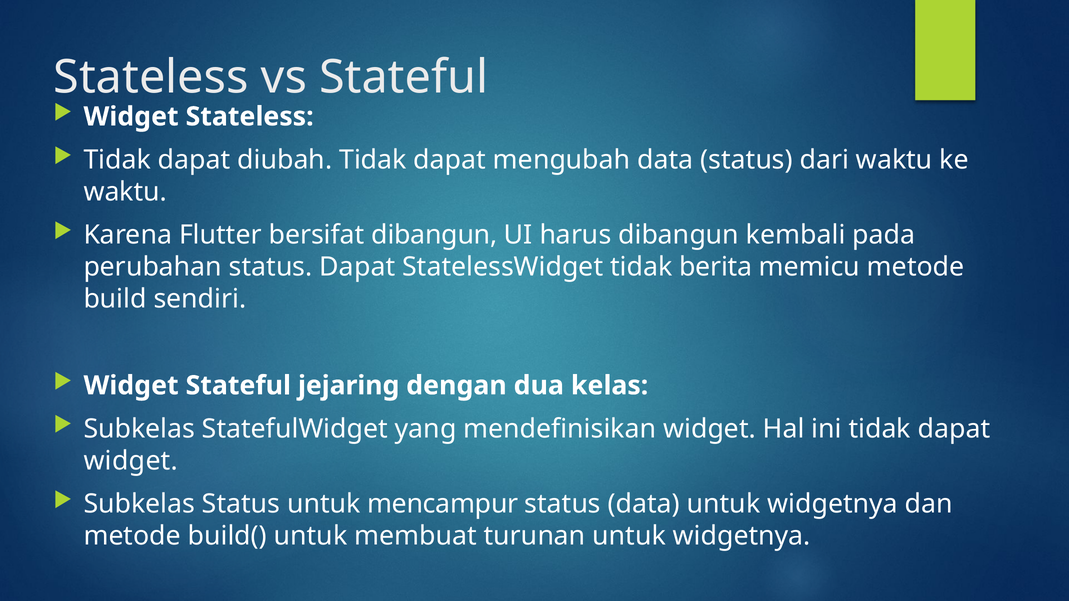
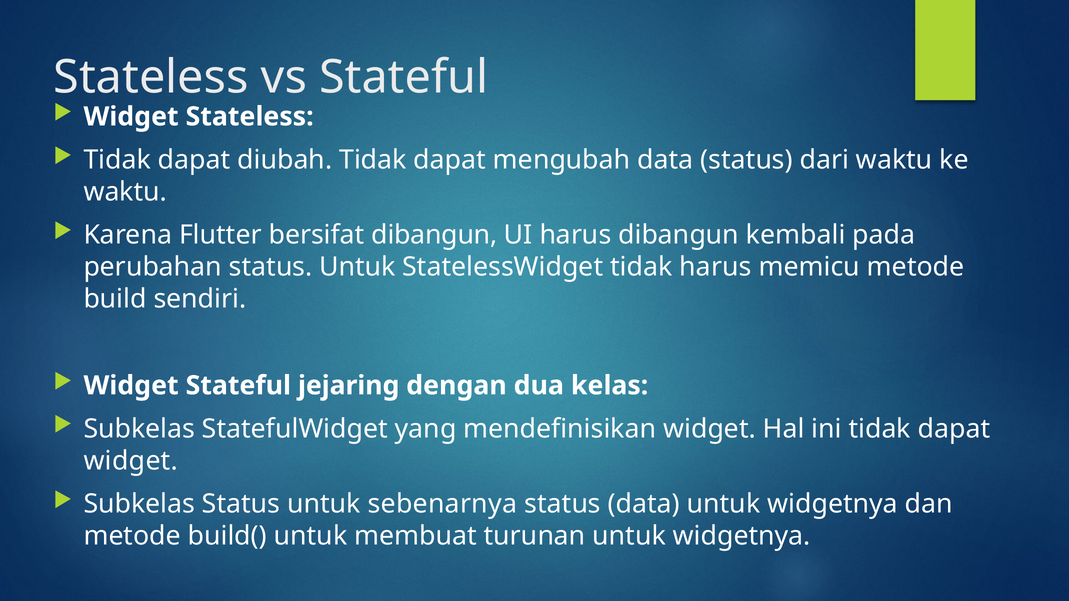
perubahan status Dapat: Dapat -> Untuk (357, 267)
tidak berita: berita -> harus (715, 267)
mencampur: mencampur -> sebenarnya (442, 504)
